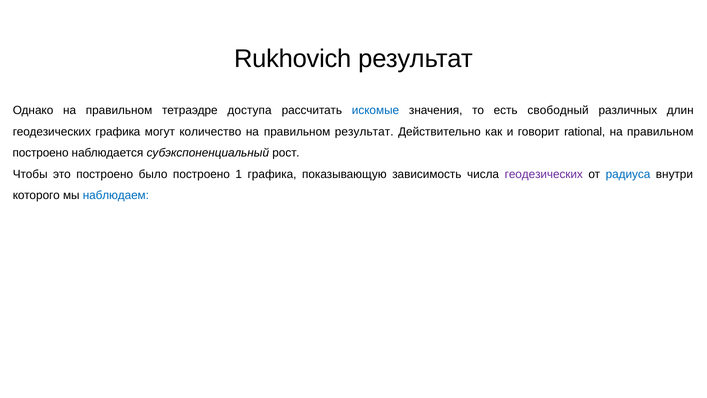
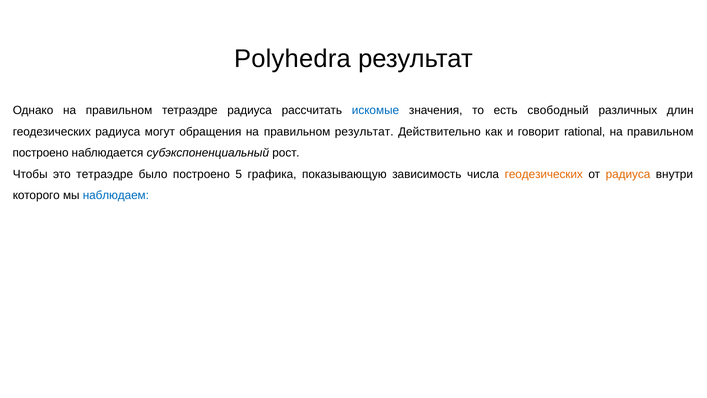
Rukhovich: Rukhovich -> Polyhedra (292, 59)
тетраэдре доступа: доступа -> радиуса (250, 111)
геодезических графика: графика -> радиуса (118, 132)
количество: количество -> обращения (210, 132)
это построено: построено -> тетраэдре (105, 174)
1: 1 -> 5 (239, 174)
геодезических colour: purple -> orange (544, 174)
радиуса colour: blue -> orange (628, 174)
